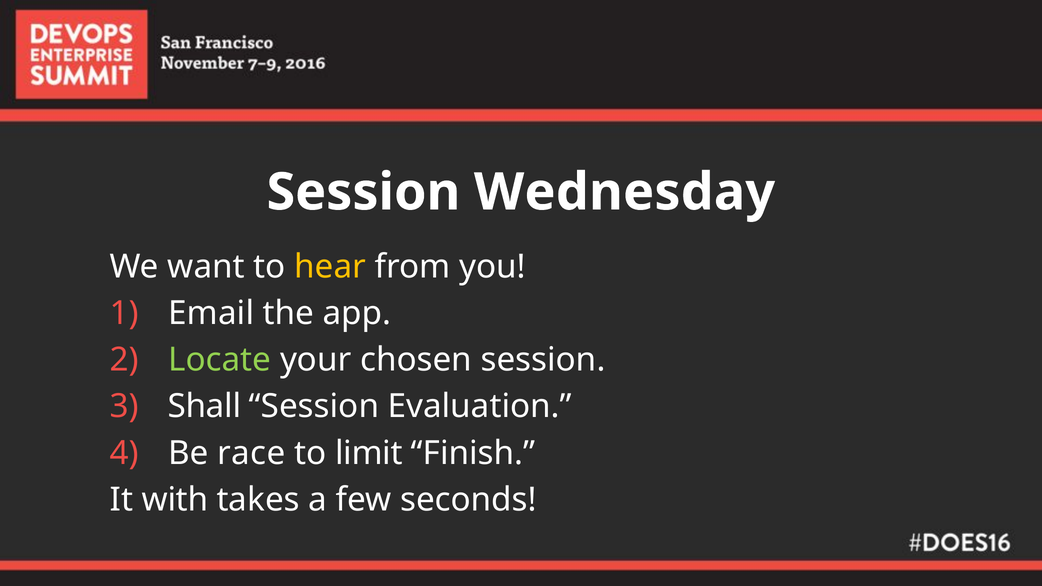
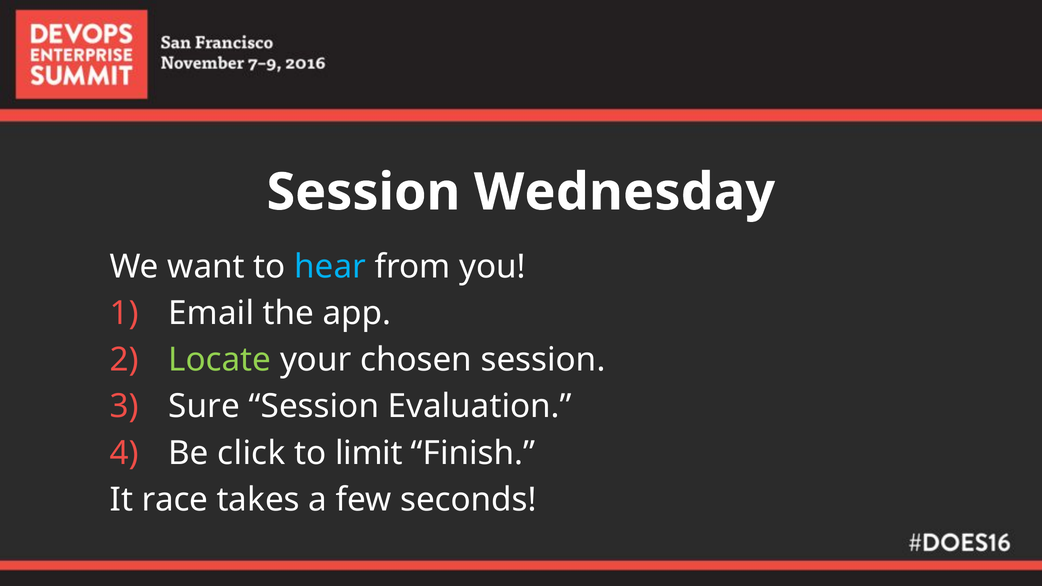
hear colour: yellow -> light blue (330, 267)
Shall: Shall -> Sure (204, 407)
race: race -> click (251, 453)
with: with -> race (175, 500)
